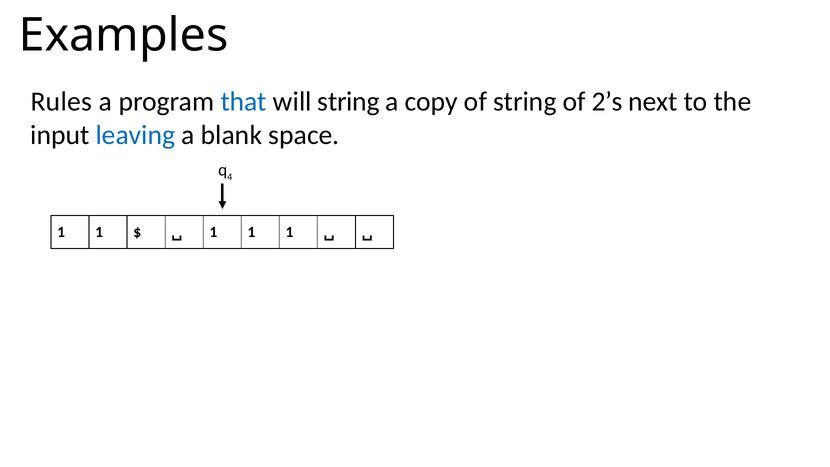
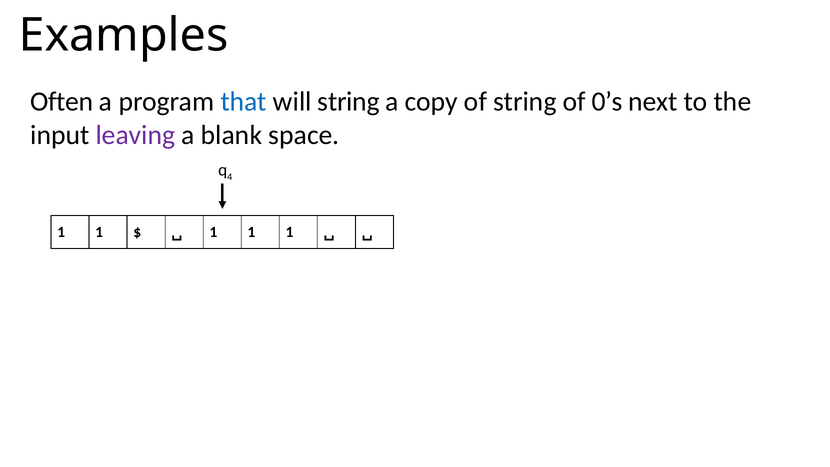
Rules: Rules -> Often (62, 102)
2’s: 2’s -> 0’s (607, 102)
leaving colour: blue -> purple (135, 135)
